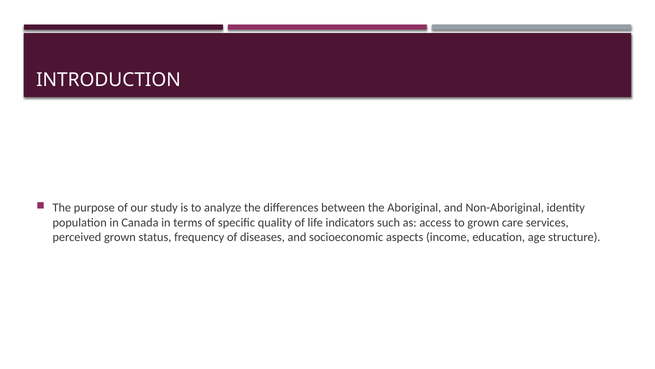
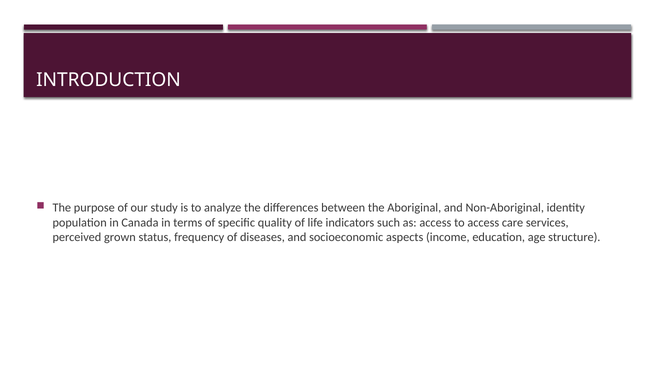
to grown: grown -> access (483, 222)
